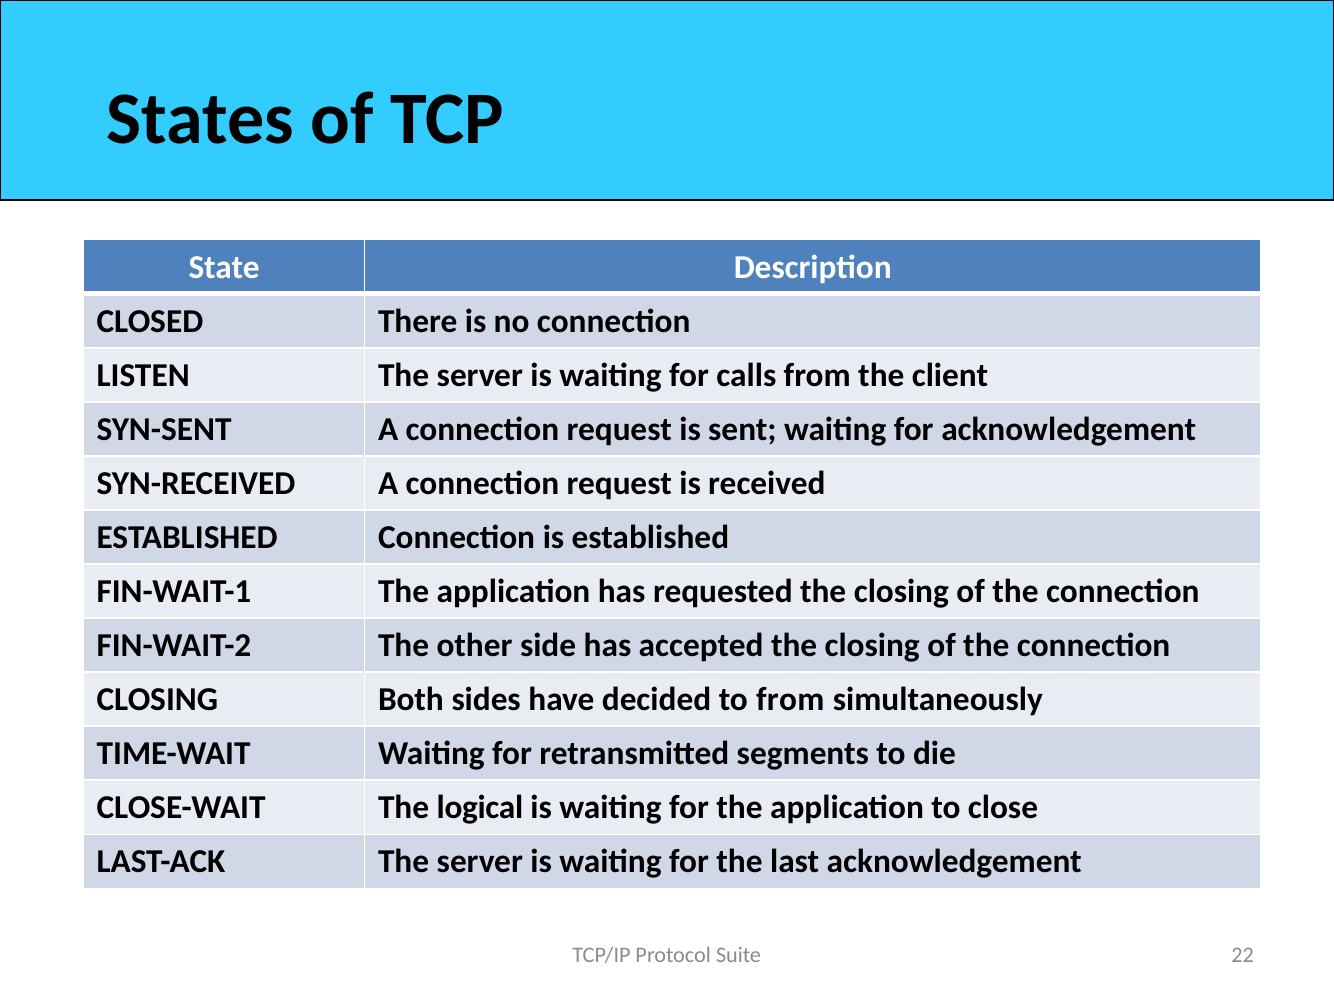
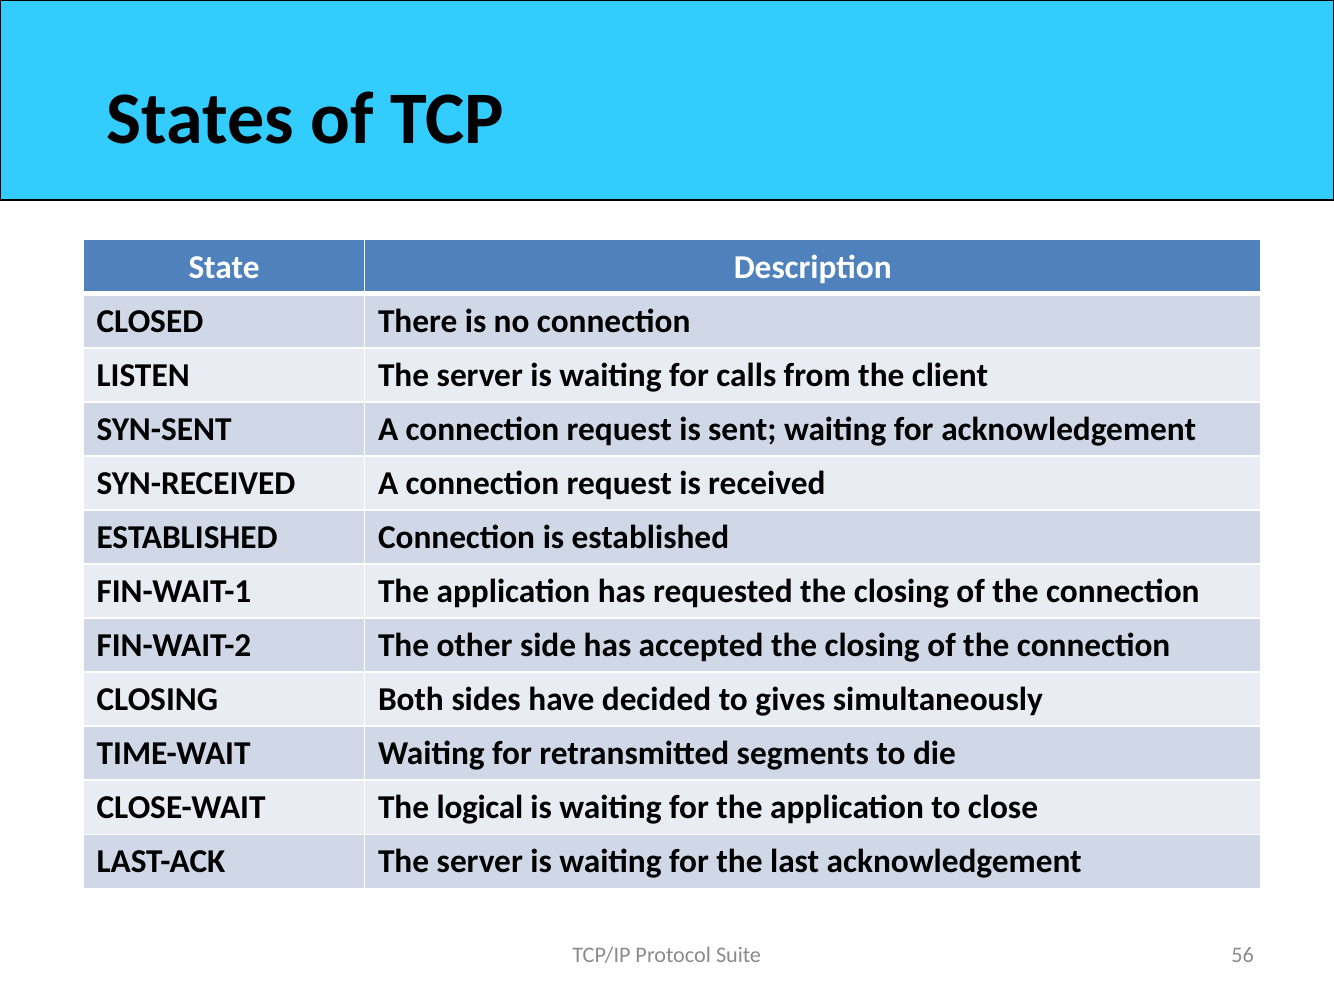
to from: from -> gives (790, 700)
22: 22 -> 56 (1243, 955)
